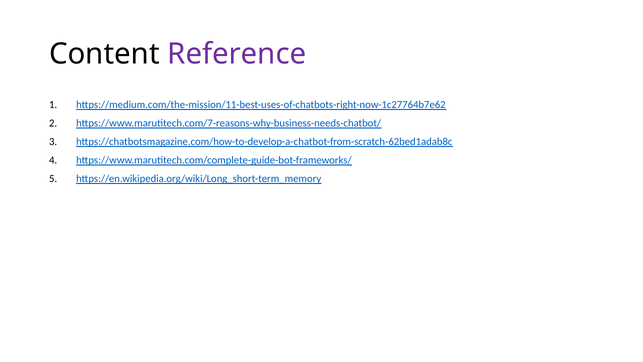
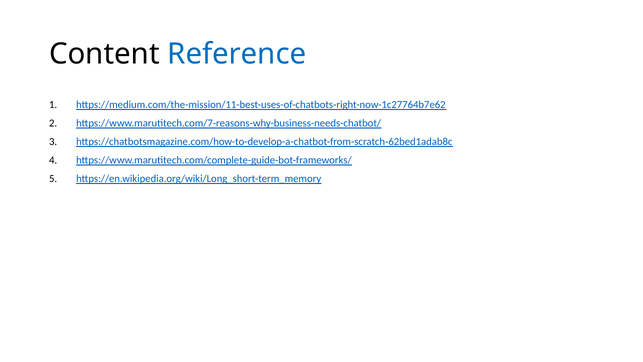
Reference colour: purple -> blue (237, 54)
